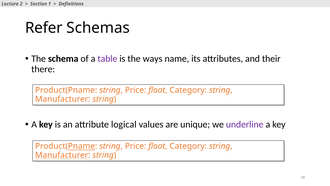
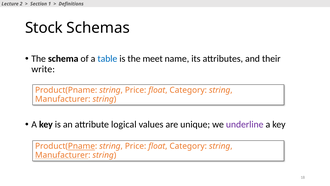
Refer: Refer -> Stock (44, 28)
table colour: purple -> blue (107, 59)
ways: ways -> meet (153, 59)
there: there -> write (43, 69)
